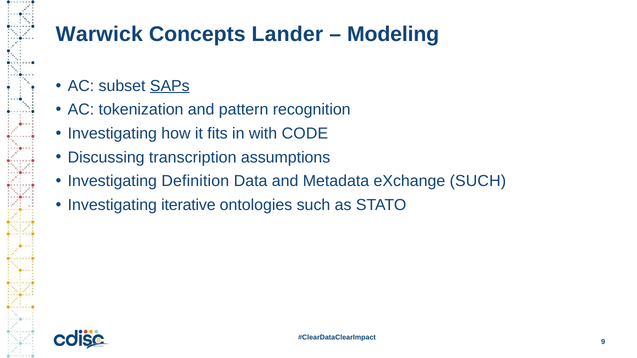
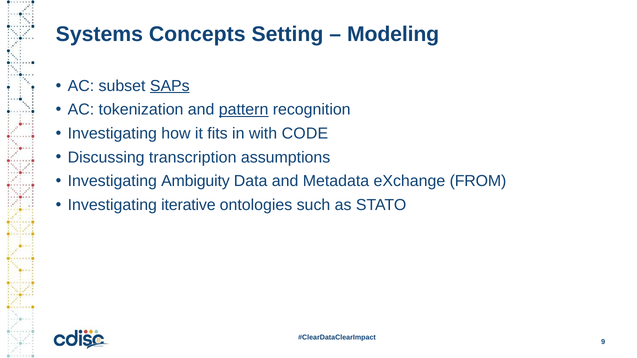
Warwick: Warwick -> Systems (99, 34)
Lander: Lander -> Setting (287, 34)
pattern underline: none -> present (244, 110)
Definition: Definition -> Ambiguity (195, 181)
eXchange SUCH: SUCH -> FROM (478, 181)
